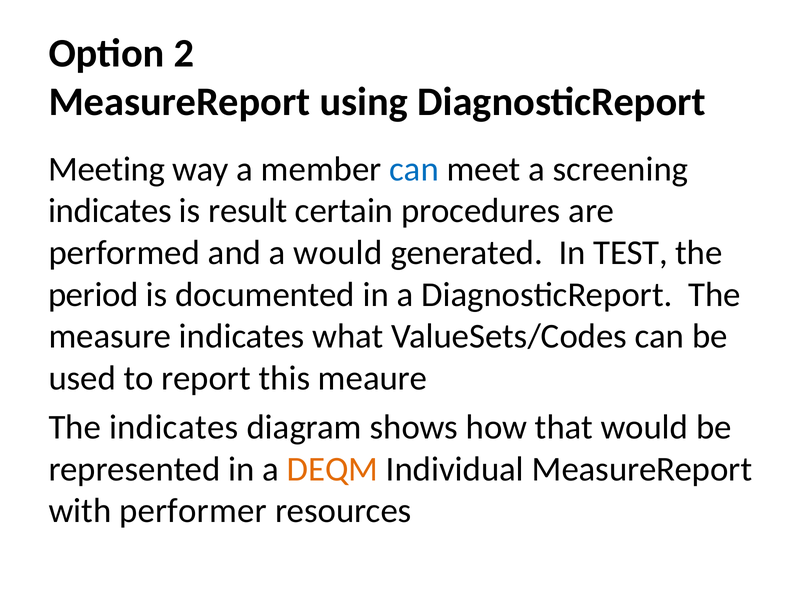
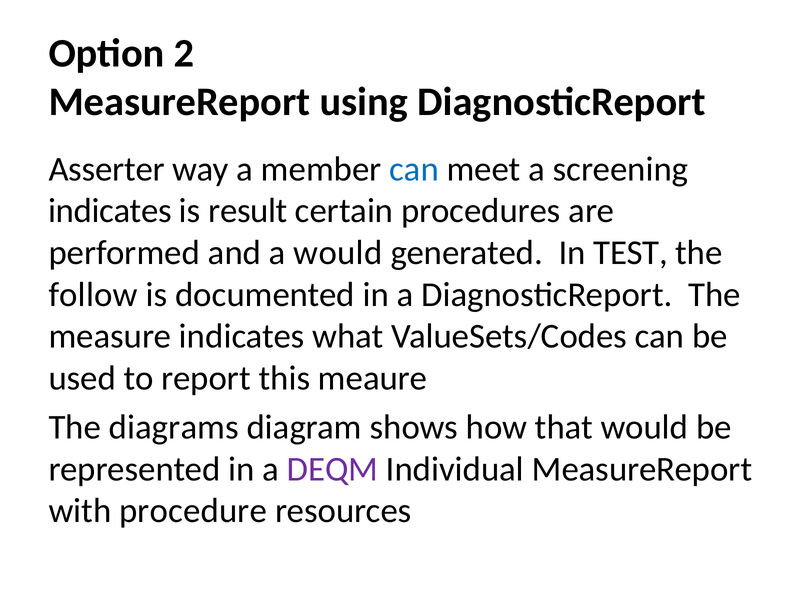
Meeting: Meeting -> Asserter (107, 169)
period: period -> follow (93, 294)
The indicates: indicates -> diagrams (174, 427)
DEQM colour: orange -> purple (333, 469)
performer: performer -> procedure (193, 511)
